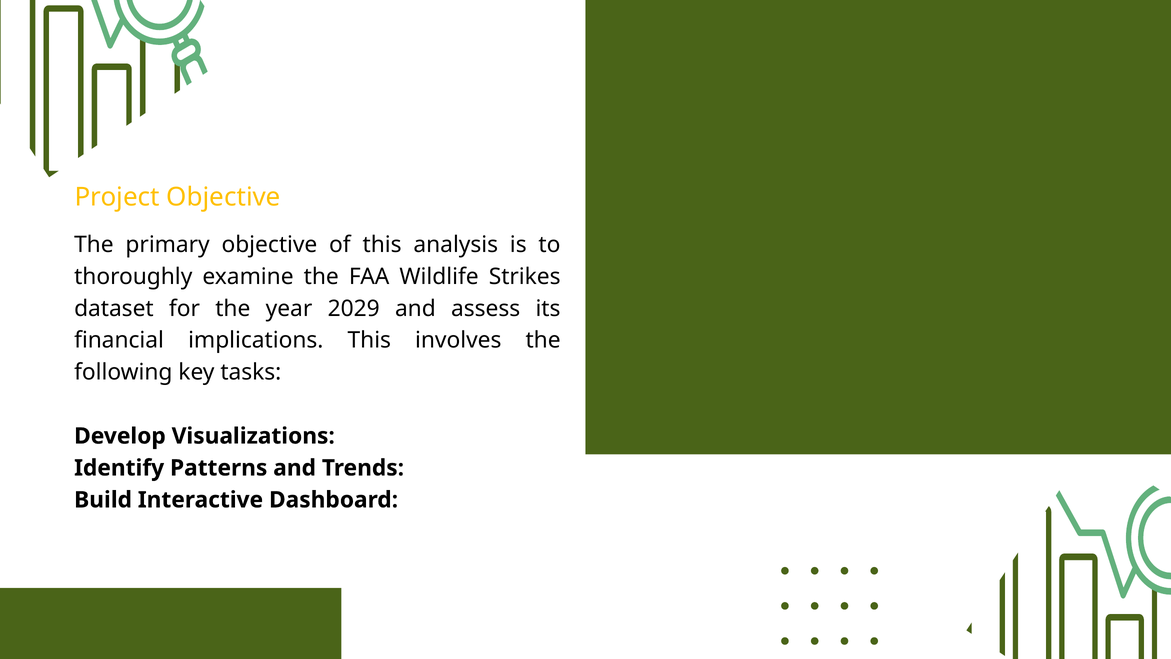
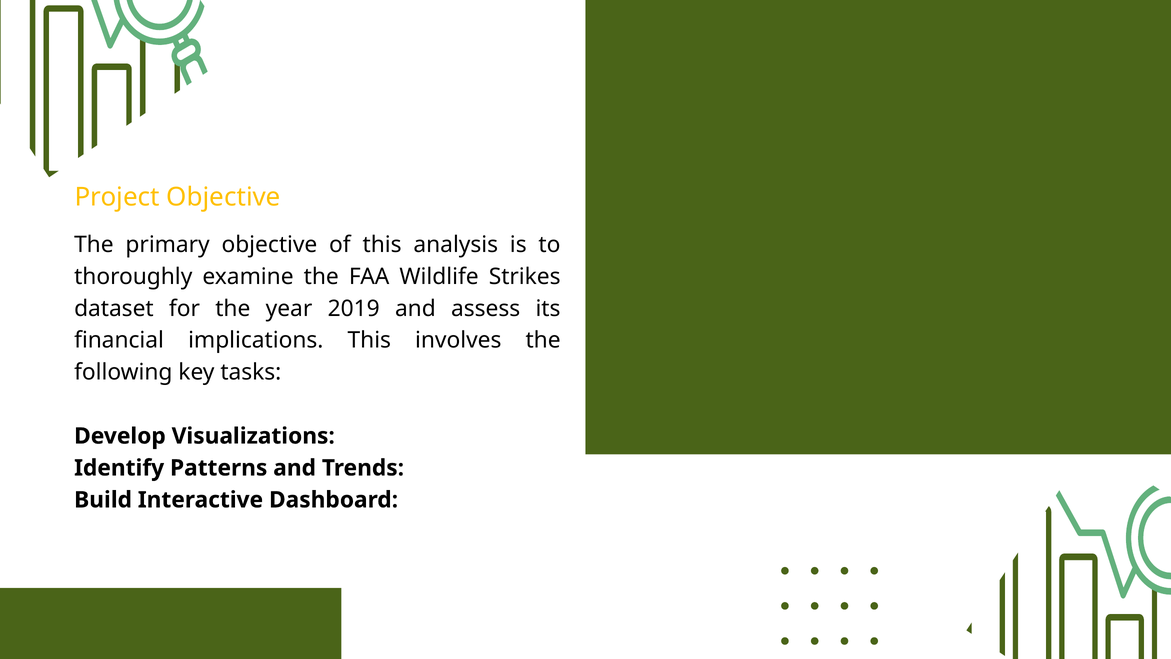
2029: 2029 -> 2019 (354, 308)
